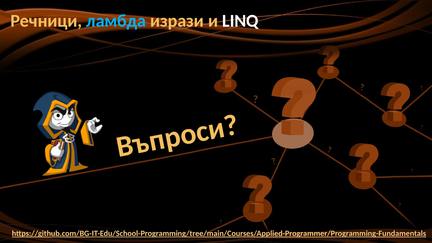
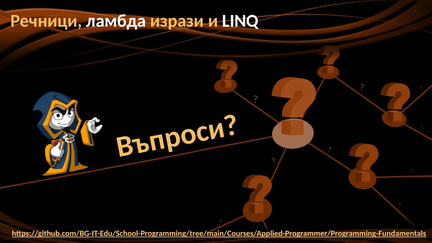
ламбда colour: light blue -> white (116, 21)
